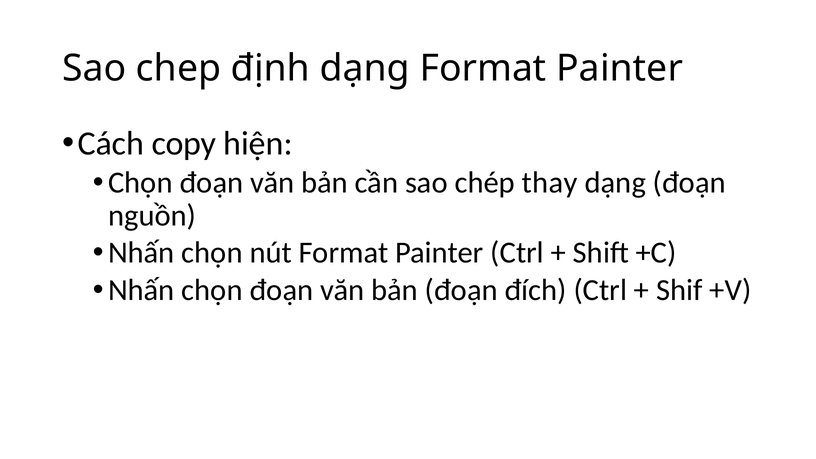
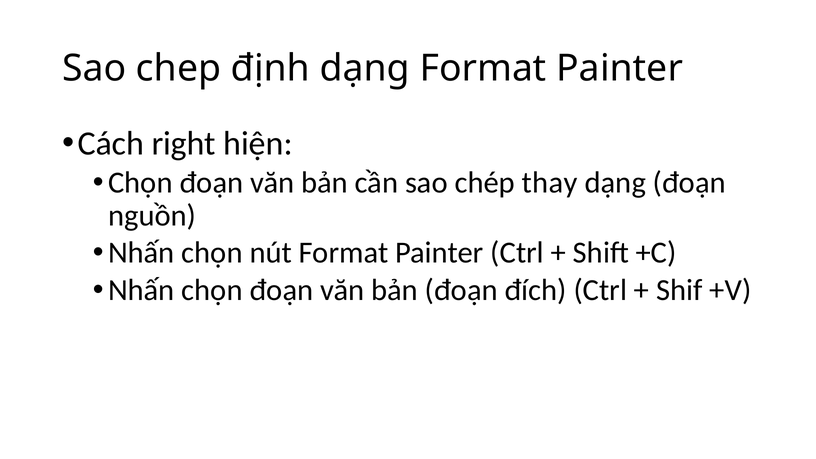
copy: copy -> right (184, 143)
